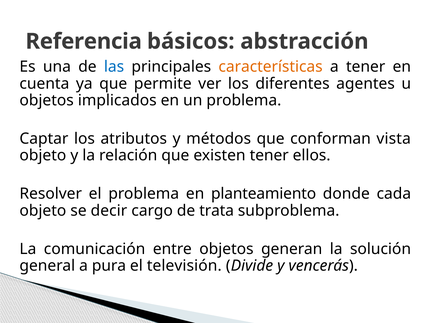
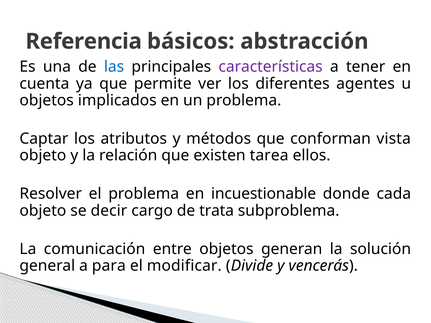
características colour: orange -> purple (271, 67)
existen tener: tener -> tarea (269, 156)
planteamiento: planteamiento -> incuestionable (264, 194)
pura: pura -> para (109, 266)
televisión: televisión -> modificar (184, 266)
